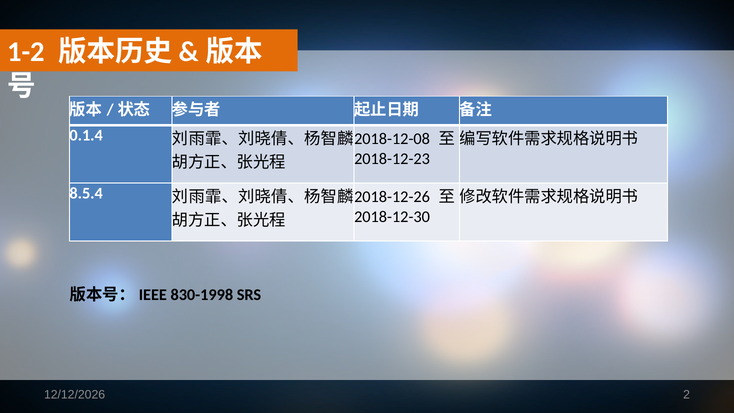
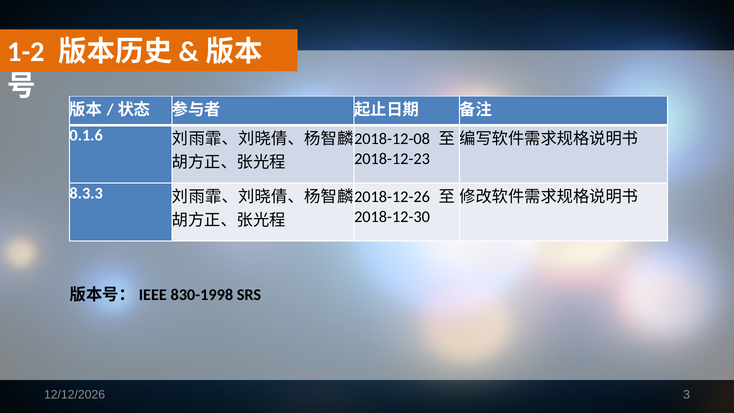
0.1.4: 0.1.4 -> 0.1.6 (86, 135)
8.5.4: 8.5.4 -> 8.3.3 (86, 193)
2: 2 -> 3 (687, 395)
